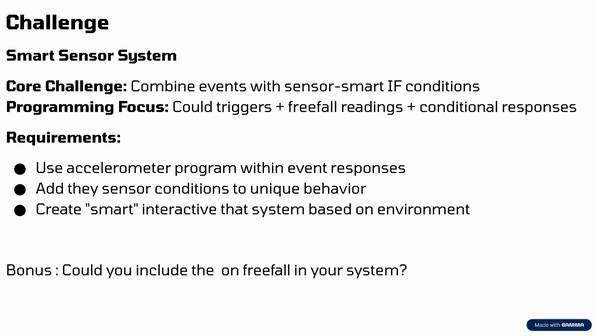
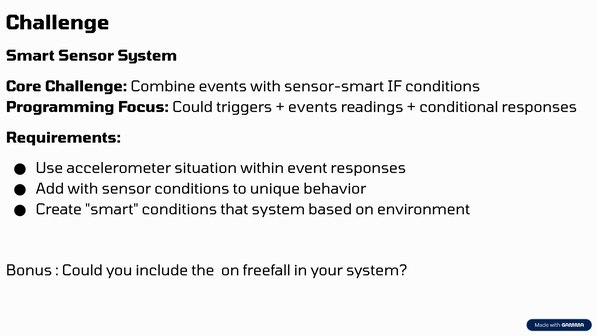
freefall: freefall -> events (313, 107)
program: program -> situation (206, 168)
Add they: they -> with (83, 189)
smart interactive: interactive -> conditions (179, 209)
